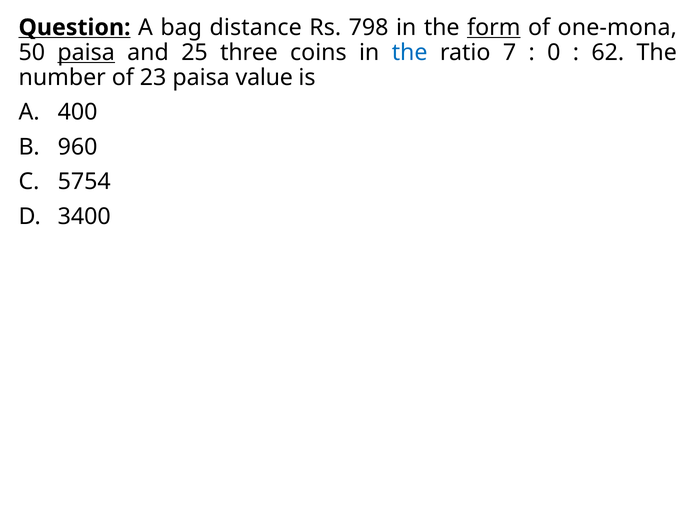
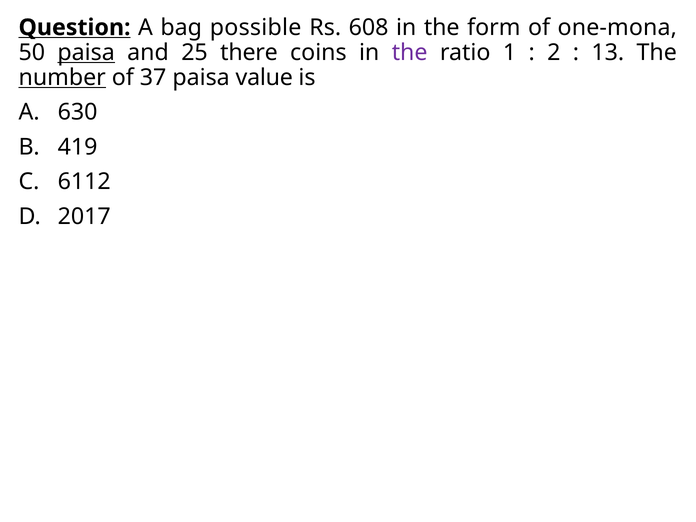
distance: distance -> possible (256, 27)
798: 798 -> 608 (369, 27)
form underline: present -> none (494, 27)
three: three -> there (249, 53)
the colour: blue -> purple (410, 53)
7: 7 -> 1 (510, 53)
0: 0 -> 2 (554, 53)
62: 62 -> 13 (608, 53)
number underline: none -> present (62, 78)
23: 23 -> 37 (153, 78)
400: 400 -> 630 (78, 112)
960: 960 -> 419 (78, 147)
5754: 5754 -> 6112 (84, 182)
3400: 3400 -> 2017 (84, 216)
